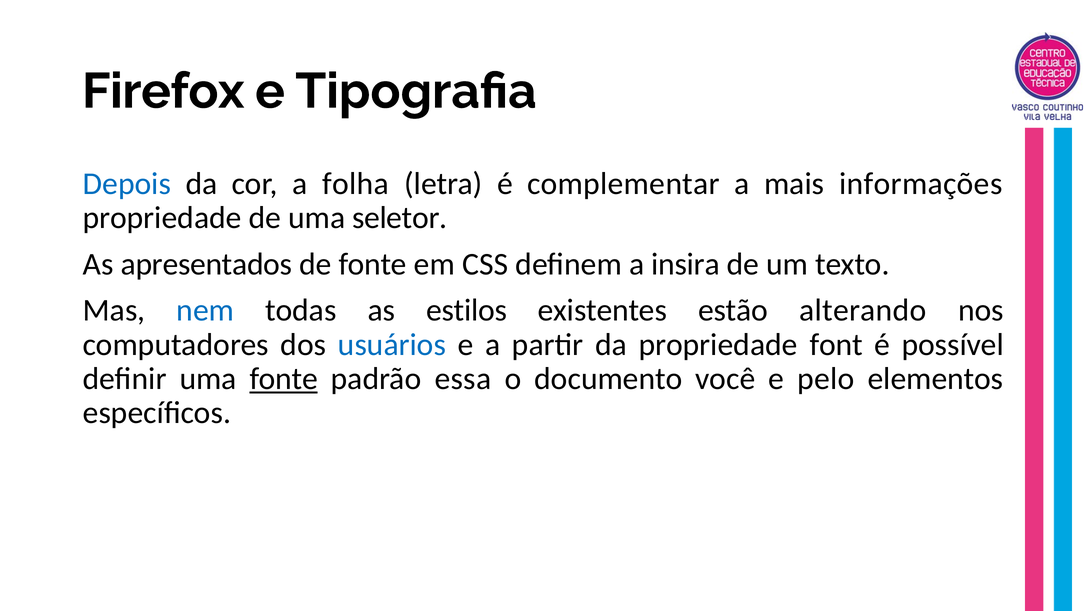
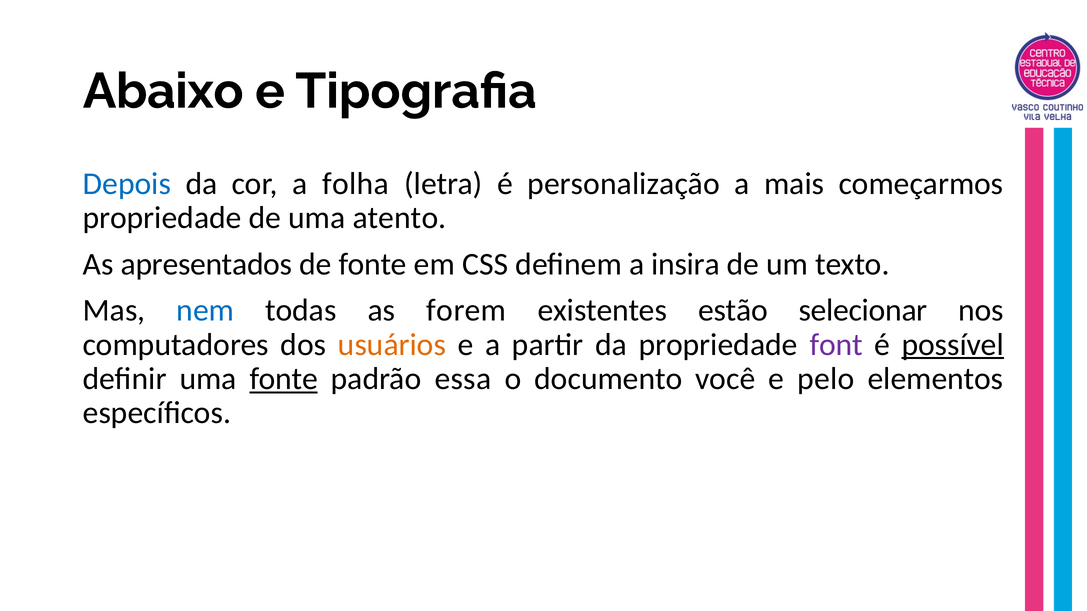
Firefox: Firefox -> Abaixo (163, 91)
complementar: complementar -> personalização (624, 184)
informações: informações -> começarmos (921, 184)
seletor: seletor -> atento (399, 218)
estilos: estilos -> forem (466, 311)
alterando: alterando -> selecionar (863, 311)
usuários colour: blue -> orange (392, 345)
font colour: black -> purple (836, 345)
possível underline: none -> present (953, 345)
